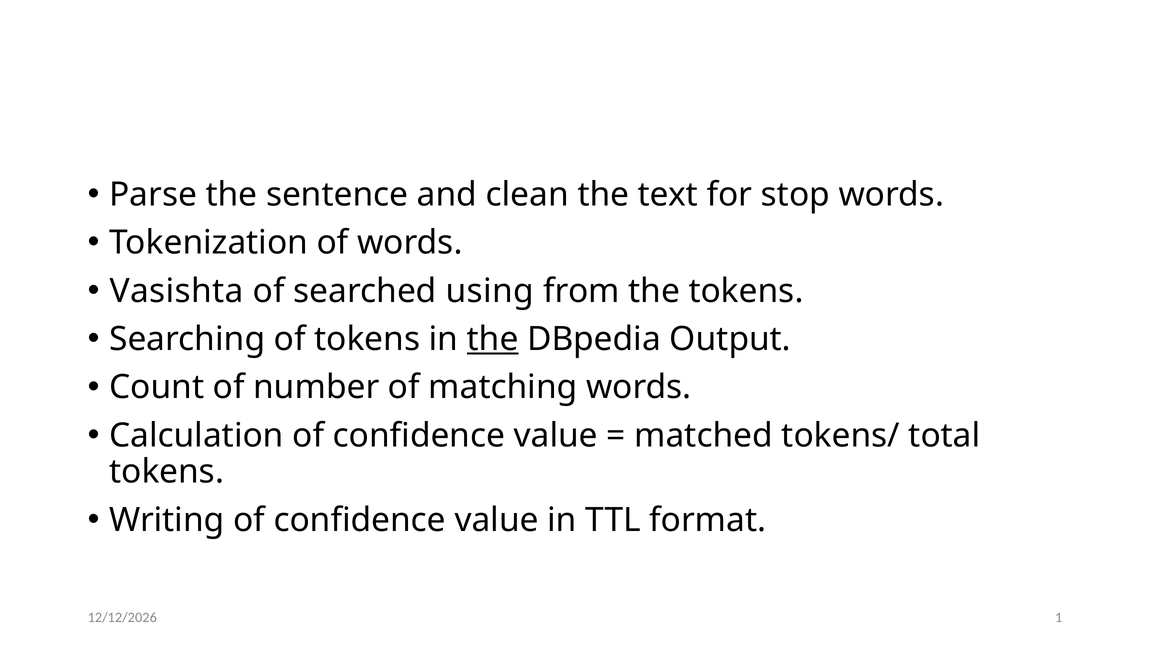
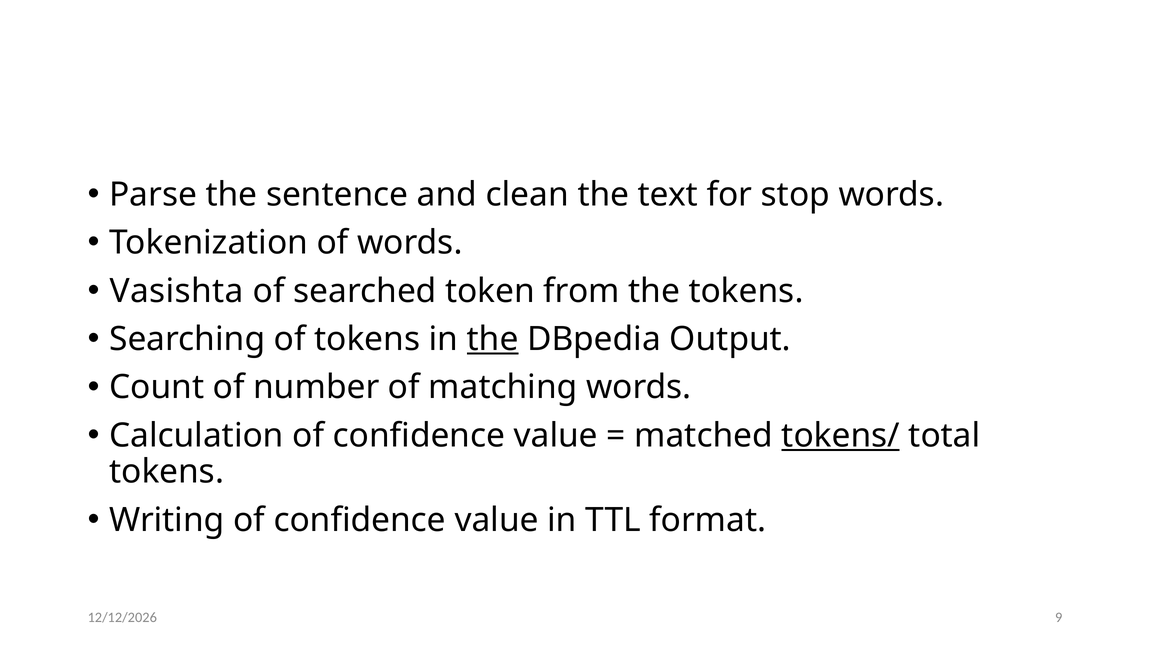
using: using -> token (490, 291)
tokens/ underline: none -> present (841, 436)
1: 1 -> 9 (1059, 618)
